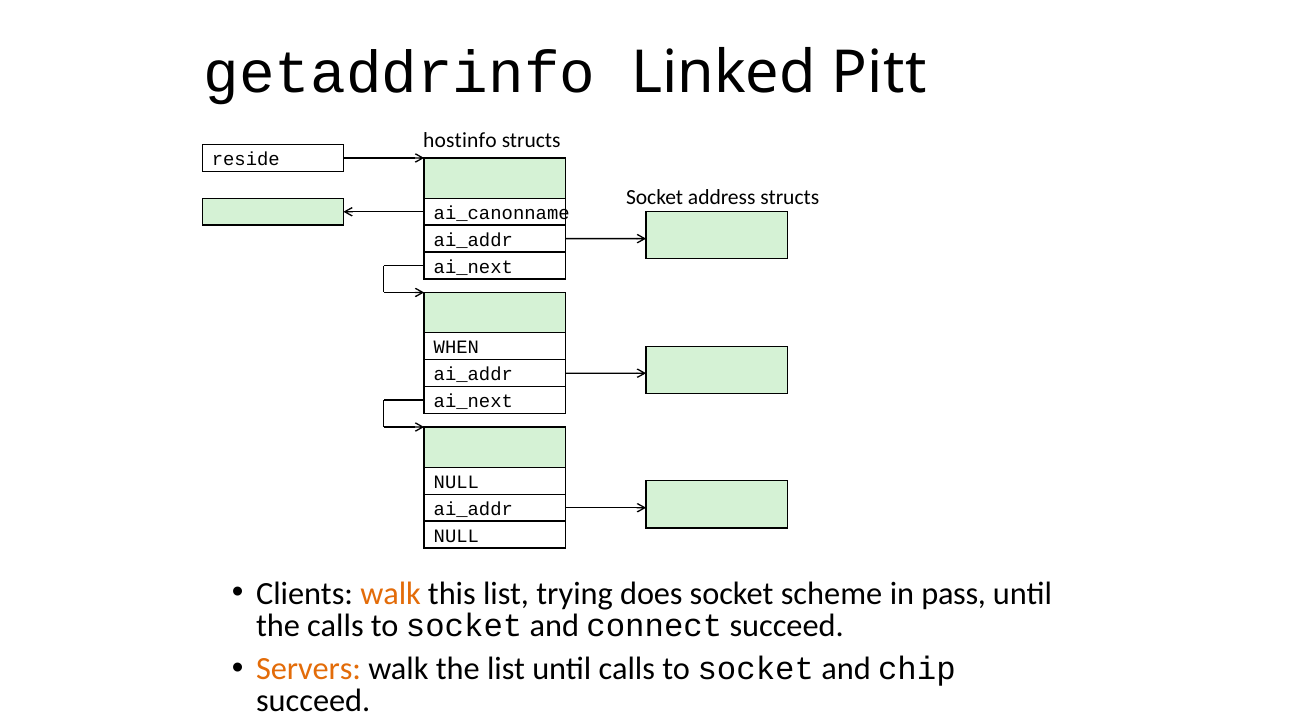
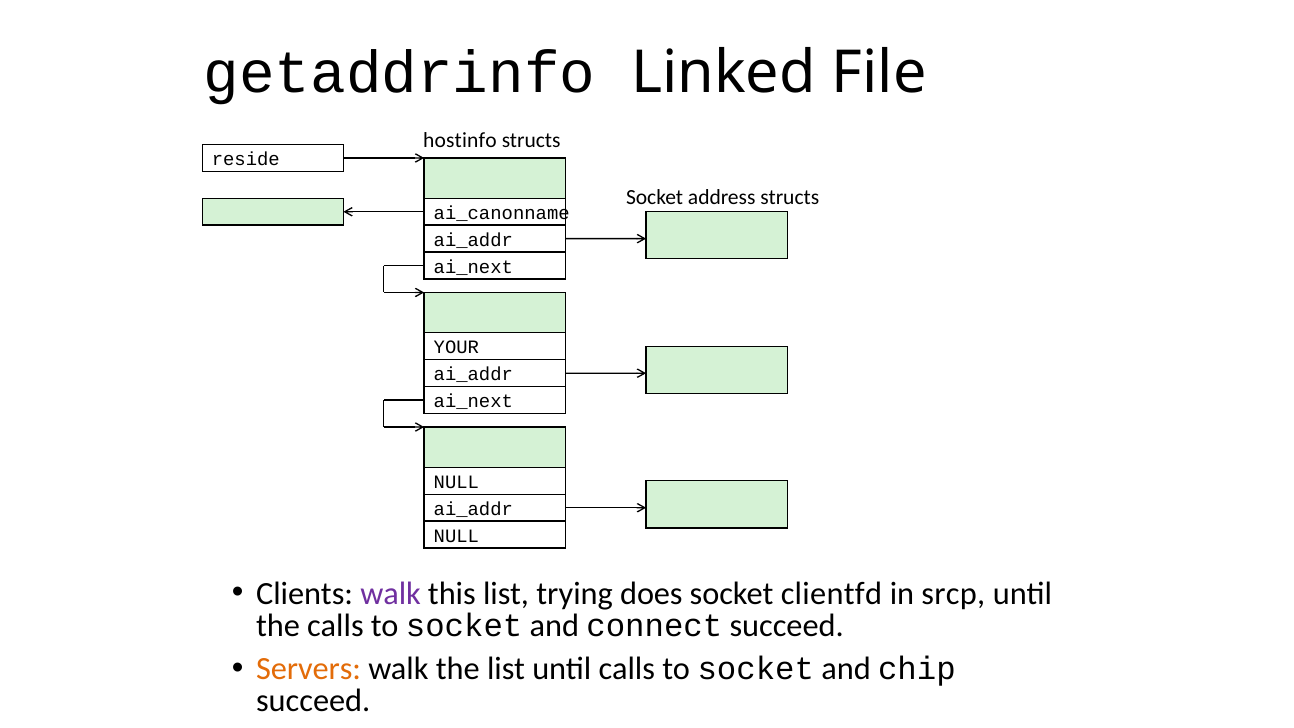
Pitt: Pitt -> File (879, 73)
WHEN: WHEN -> YOUR (456, 348)
walk colour: orange -> purple (391, 594)
scheme: scheme -> clientfd (831, 594)
pass: pass -> srcp (953, 594)
